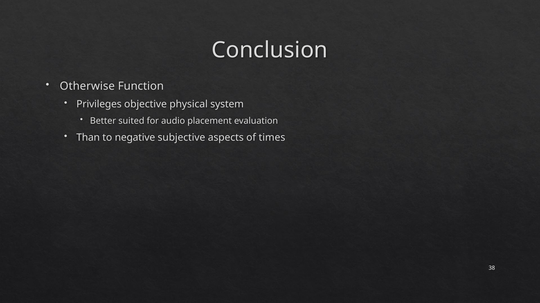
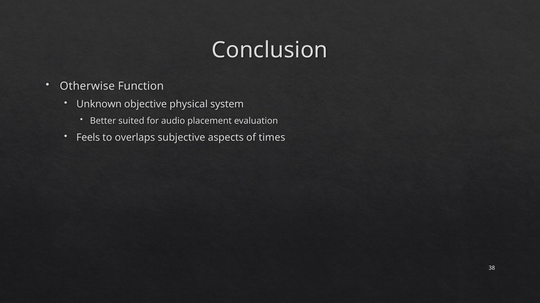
Privileges: Privileges -> Unknown (99, 104)
Than: Than -> Feels (88, 138)
negative: negative -> overlaps (135, 138)
